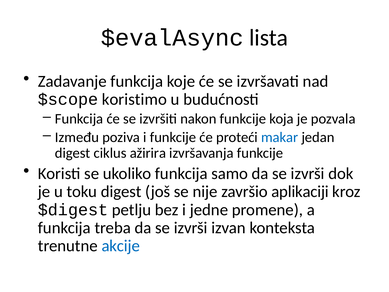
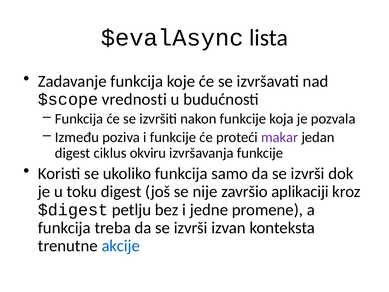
koristimo: koristimo -> vrednosti (134, 99)
makar colour: blue -> purple (280, 137)
ažirira: ažirira -> okviru (148, 153)
